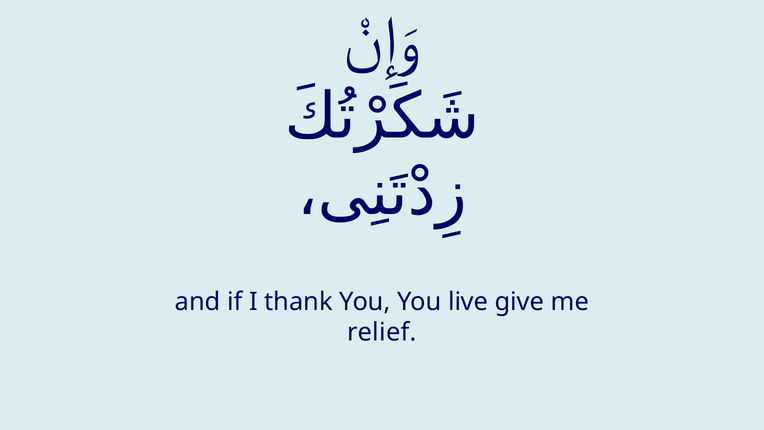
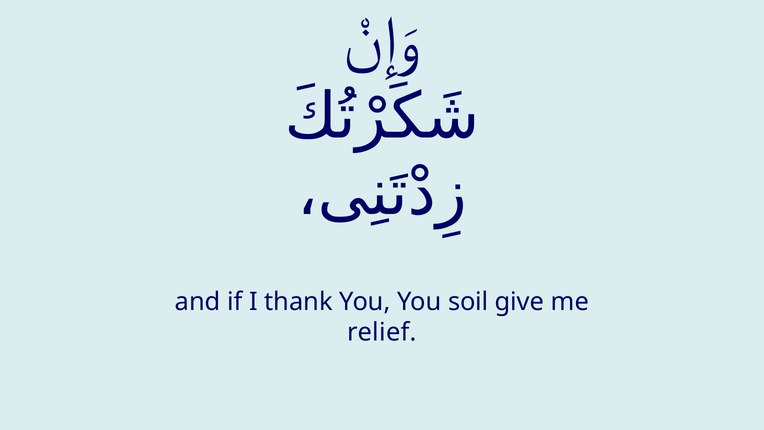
live: live -> soil (468, 302)
